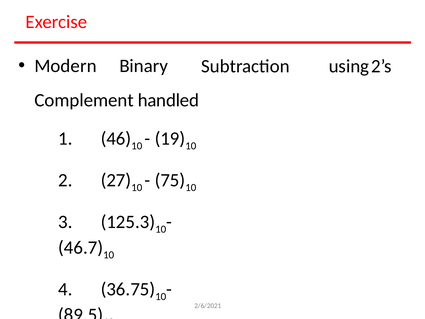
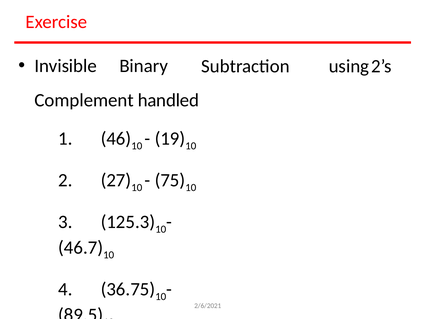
Modern: Modern -> Invisible (66, 66)
